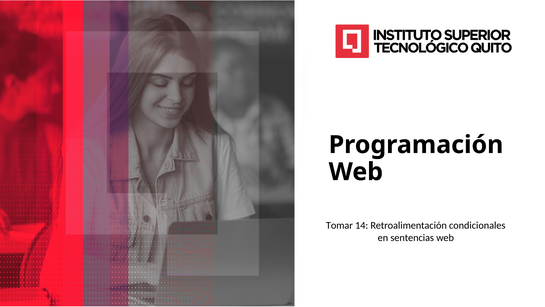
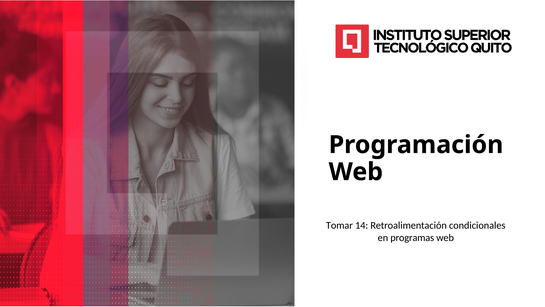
sentencias: sentencias -> programas (412, 237)
